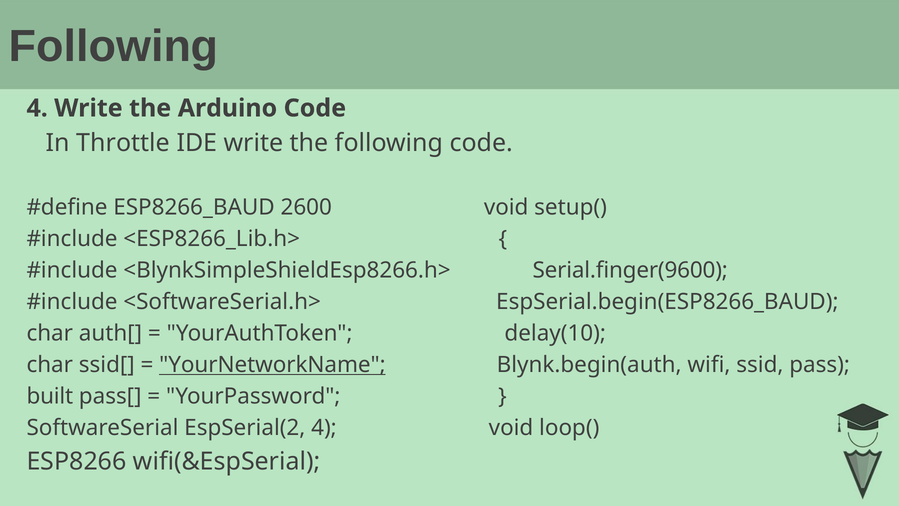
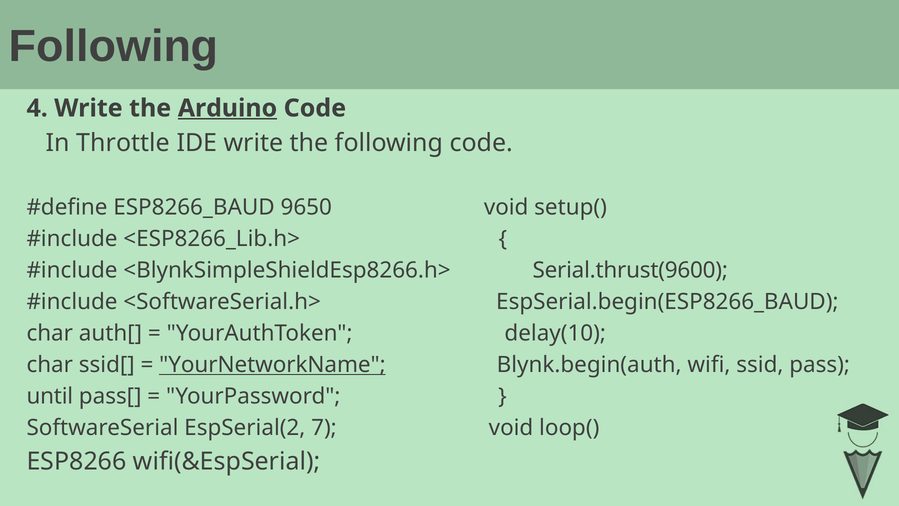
Arduino underline: none -> present (227, 108)
2600: 2600 -> 9650 (306, 207)
Serial.finger(9600: Serial.finger(9600 -> Serial.thrust(9600 (630, 270)
built: built -> until (50, 396)
EspSerial(2 4: 4 -> 7 (324, 428)
